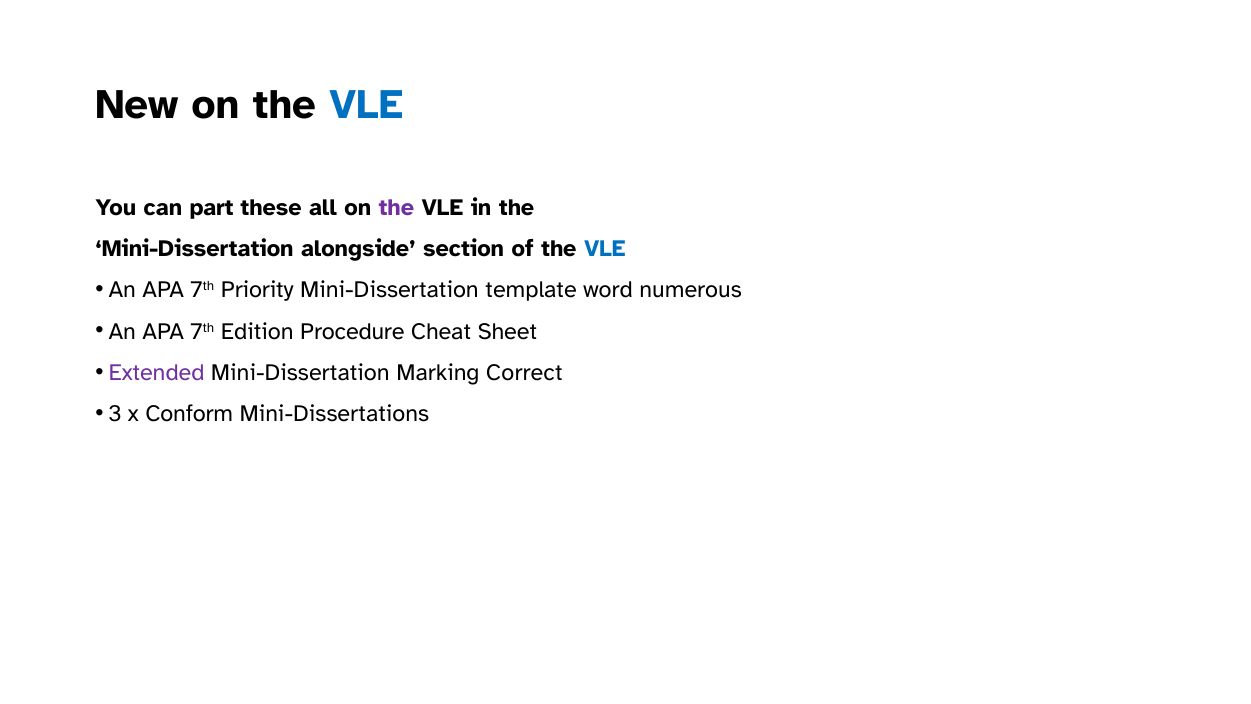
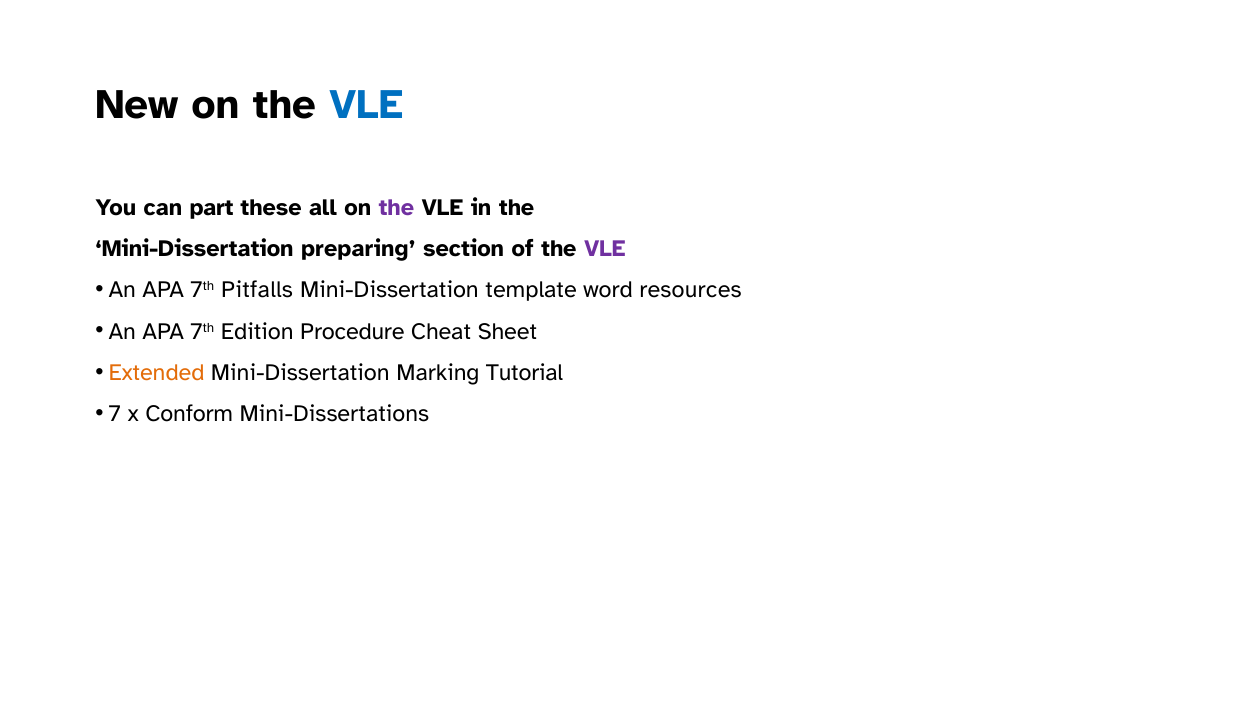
alongside: alongside -> preparing (358, 249)
VLE colour: blue -> purple (605, 249)
Priority: Priority -> Pitfalls (257, 290)
numerous: numerous -> resources (691, 290)
Extended colour: purple -> orange (157, 372)
Correct: Correct -> Tutorial (525, 372)
3: 3 -> 7 (115, 414)
